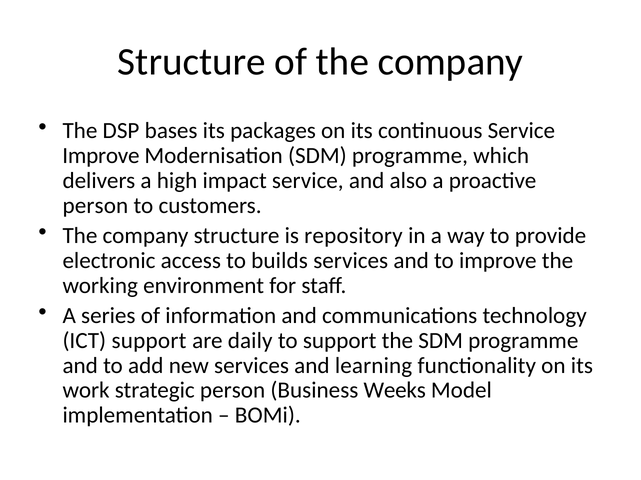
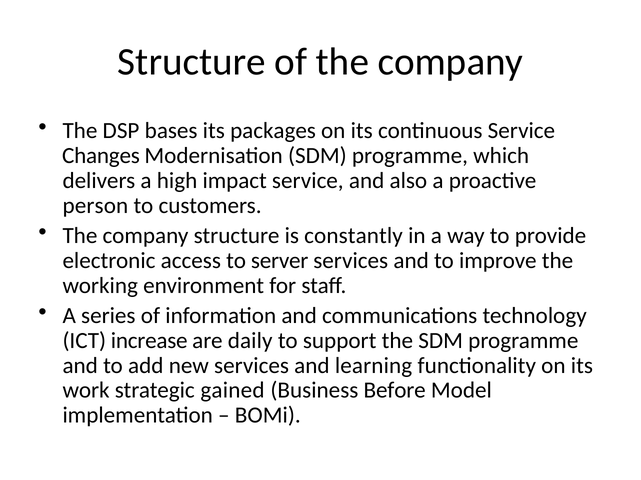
Improve: Improve -> Changes (101, 156)
repository: repository -> constantly (354, 236)
builds: builds -> server (280, 261)
ICT support: support -> increase (149, 341)
strategic person: person -> gained (232, 391)
Weeks: Weeks -> Before (395, 391)
